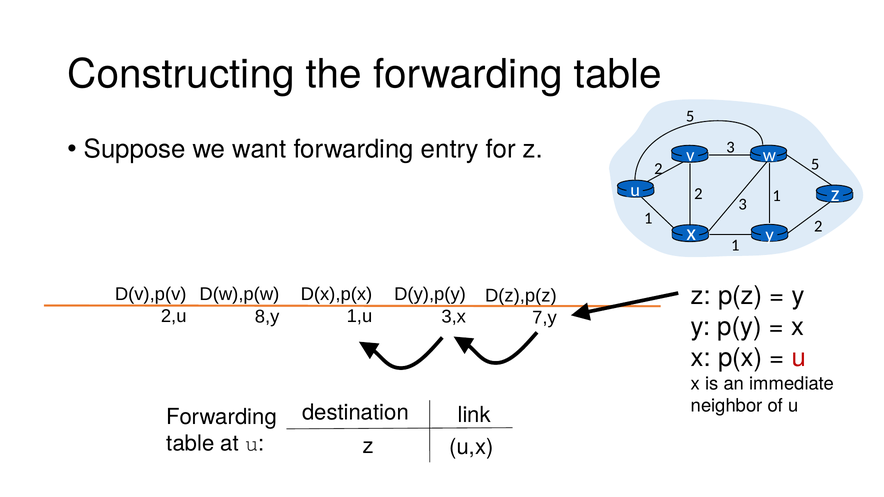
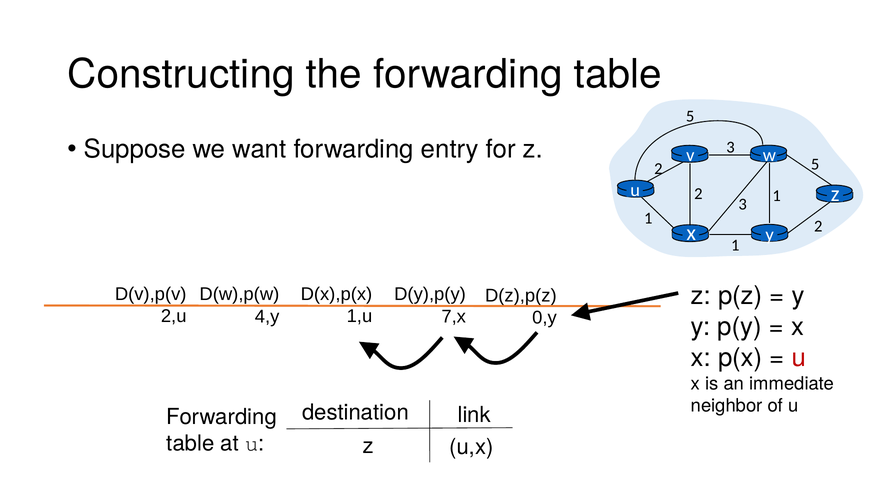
8,y: 8,y -> 4,y (267, 317)
3,x: 3,x -> 7,x (454, 317)
7,y: 7,y -> 0,y (544, 318)
